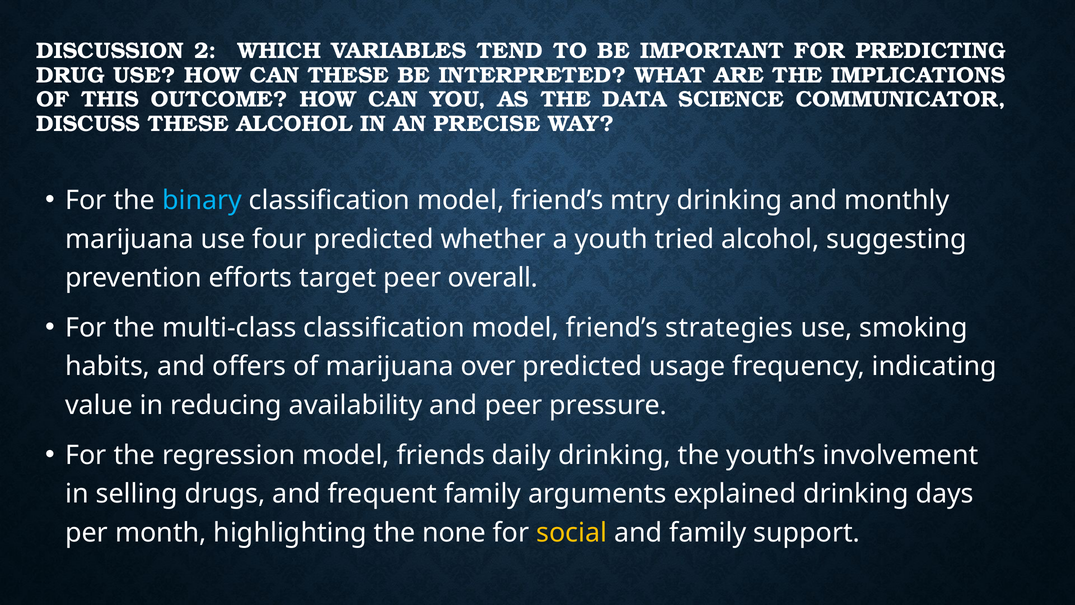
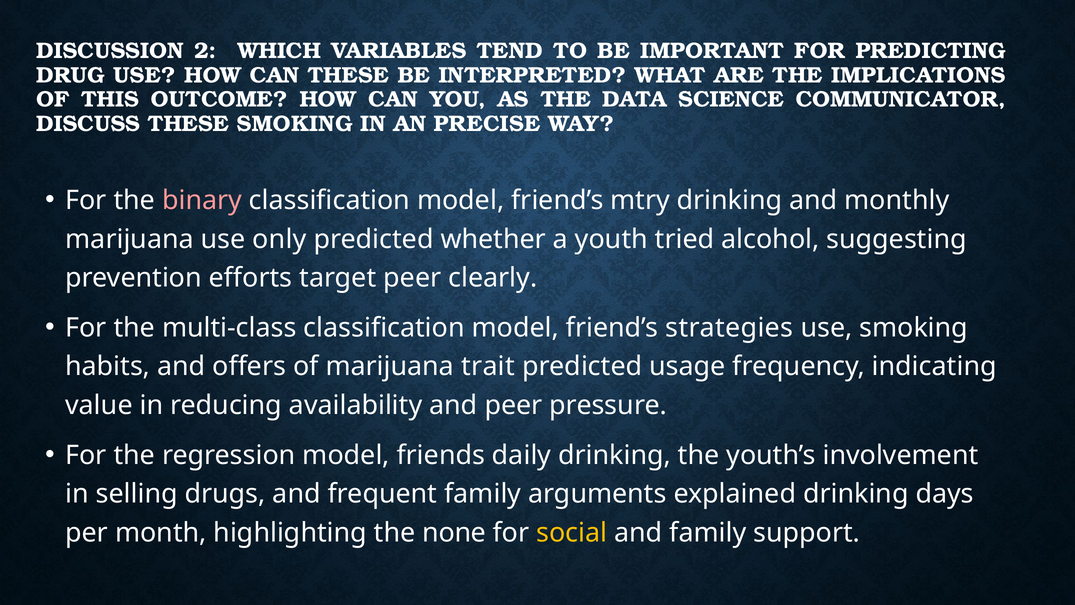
THESE ALCOHOL: ALCOHOL -> SMOKING (295, 124)
binary colour: light blue -> pink (202, 200)
four: four -> only (279, 239)
overall: overall -> clearly (493, 278)
over: over -> trait (488, 366)
